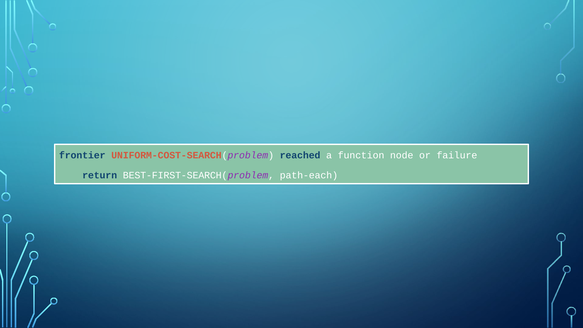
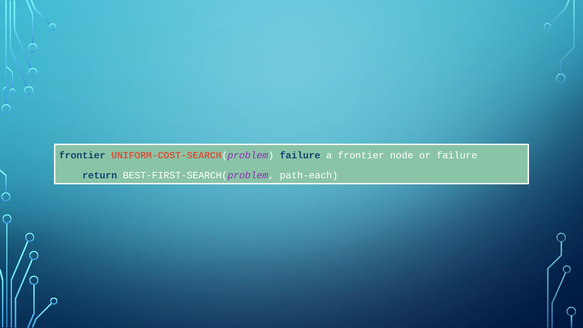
UNIFORM-COST-SEARCH(problem reached: reached -> failure (300, 155)
a function: function -> frontier (361, 155)
